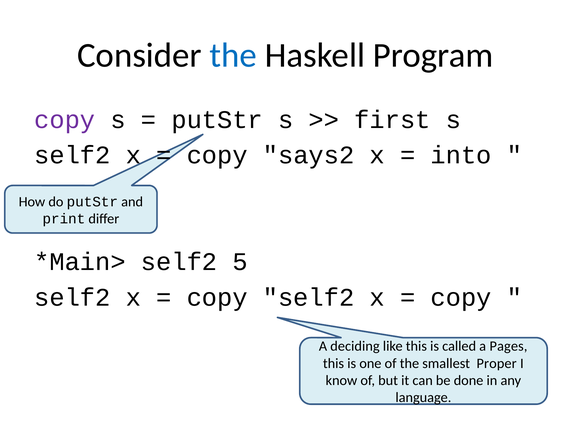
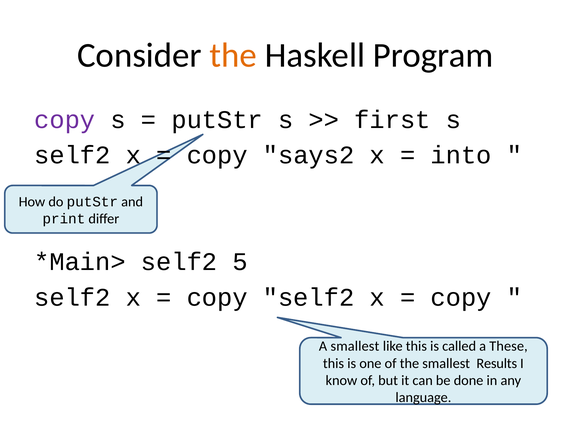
the colour: blue -> orange (233, 55)
A deciding: deciding -> smallest (355, 346)
Pages: Pages -> These (509, 346)
Proper: Proper -> Results (497, 364)
